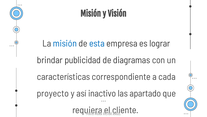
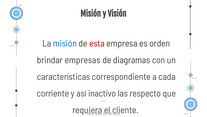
esta colour: blue -> red (97, 43)
lograr: lograr -> orden (160, 43)
publicidad: publicidad -> empresas (83, 60)
proyecto: proyecto -> corriente (53, 93)
apartado: apartado -> respecto (145, 93)
